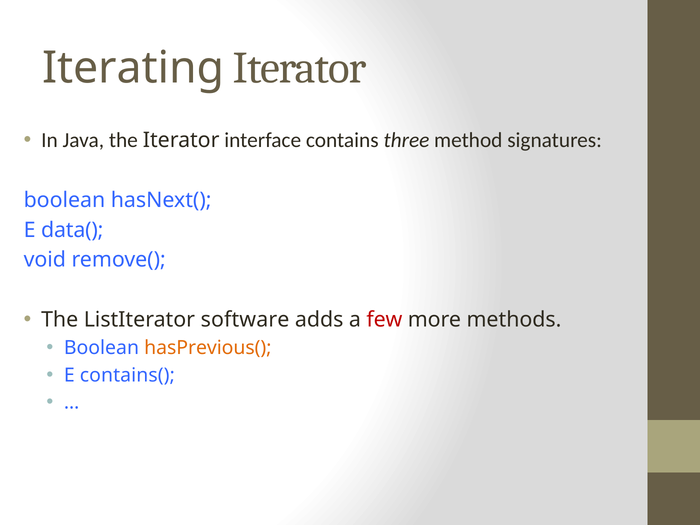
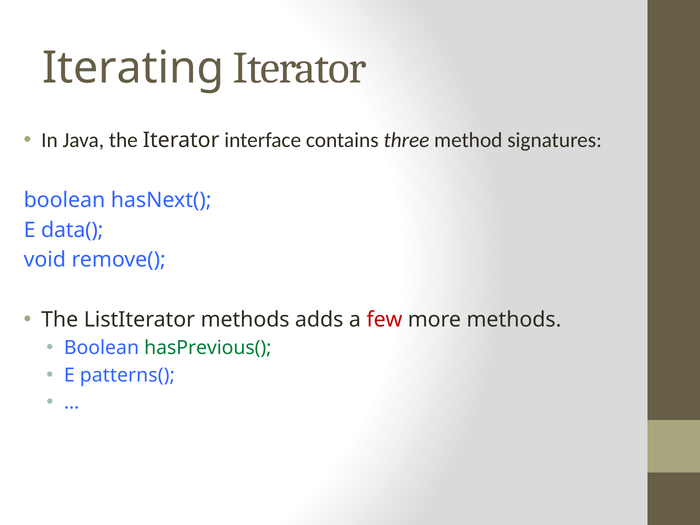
ListIterator software: software -> methods (245, 320)
hasPrevious( colour: orange -> green (208, 348)
contains(: contains( -> patterns( (127, 375)
